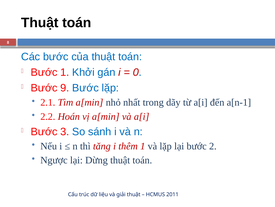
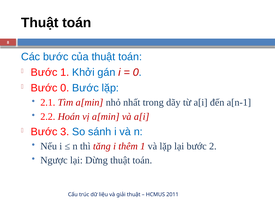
Bước 9: 9 -> 0 (65, 88)
